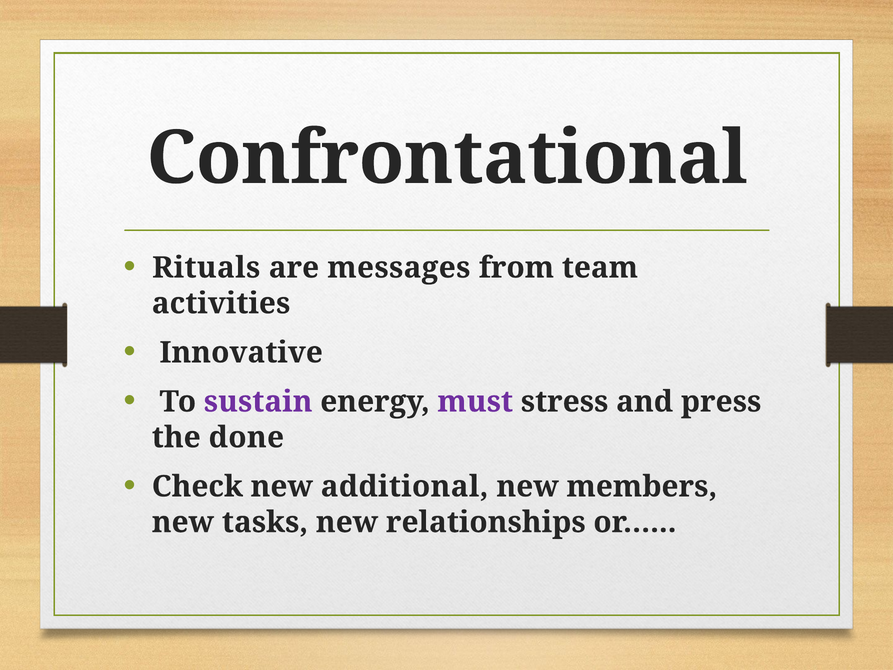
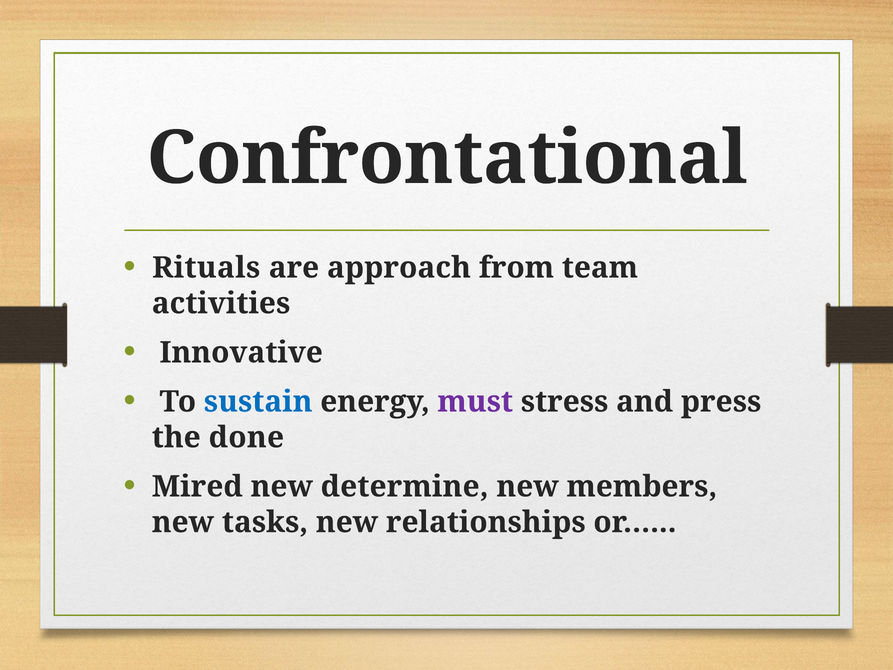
messages: messages -> approach (399, 268)
sustain colour: purple -> blue (258, 402)
Check: Check -> Mired (197, 486)
additional: additional -> determine (405, 486)
